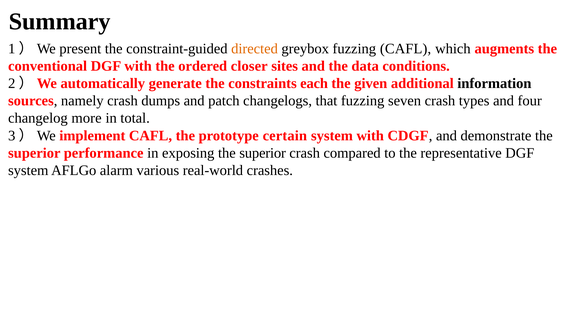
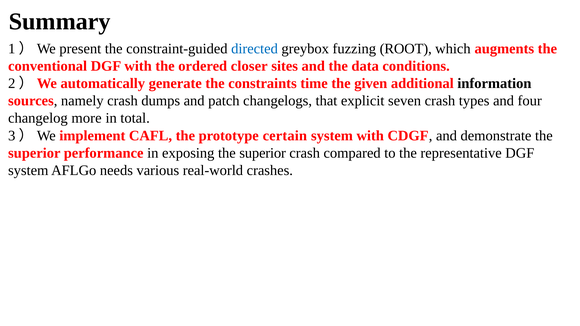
directed colour: orange -> blue (255, 49)
fuzzing CAFL: CAFL -> ROOT (406, 49)
each: each -> time (314, 83)
that fuzzing: fuzzing -> explicit (363, 101)
alarm: alarm -> needs (116, 170)
